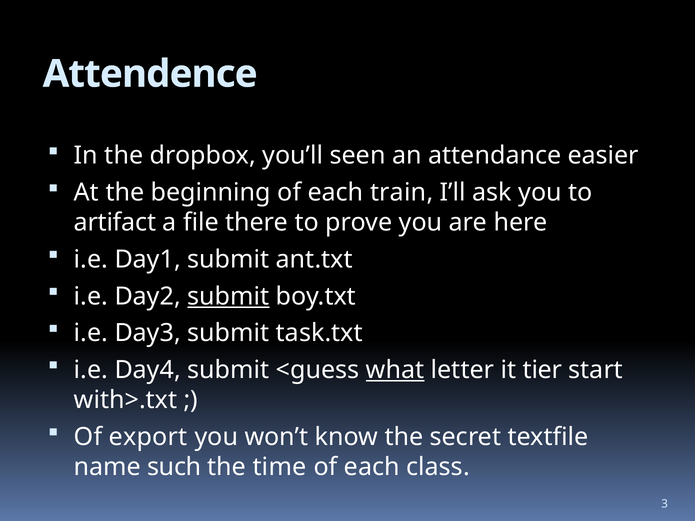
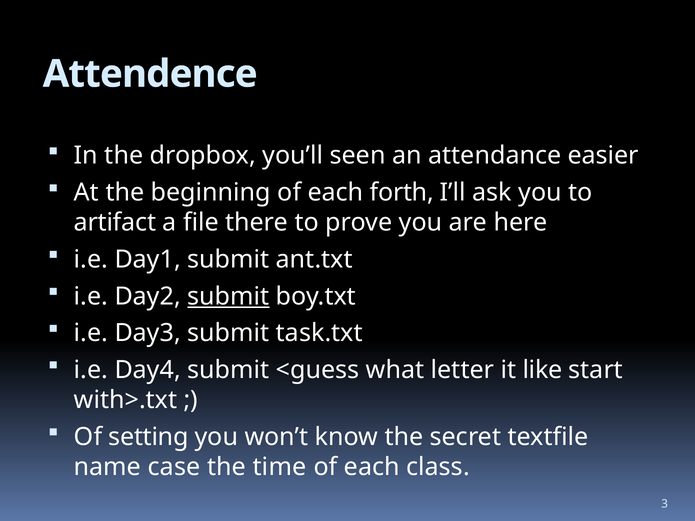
train: train -> forth (402, 193)
what underline: present -> none (395, 370)
tier: tier -> like (542, 370)
export: export -> setting (148, 437)
such: such -> case (174, 467)
